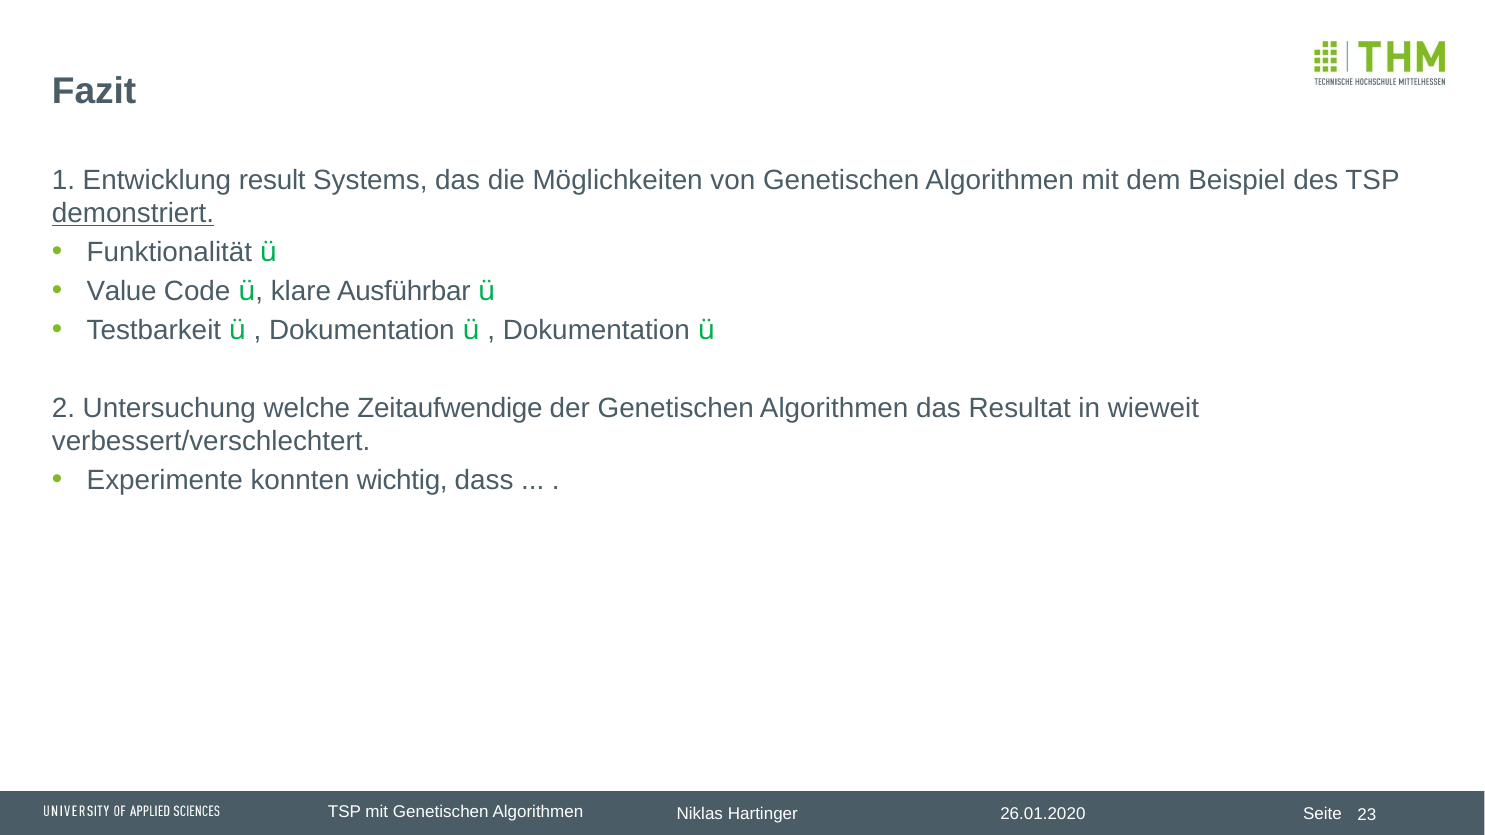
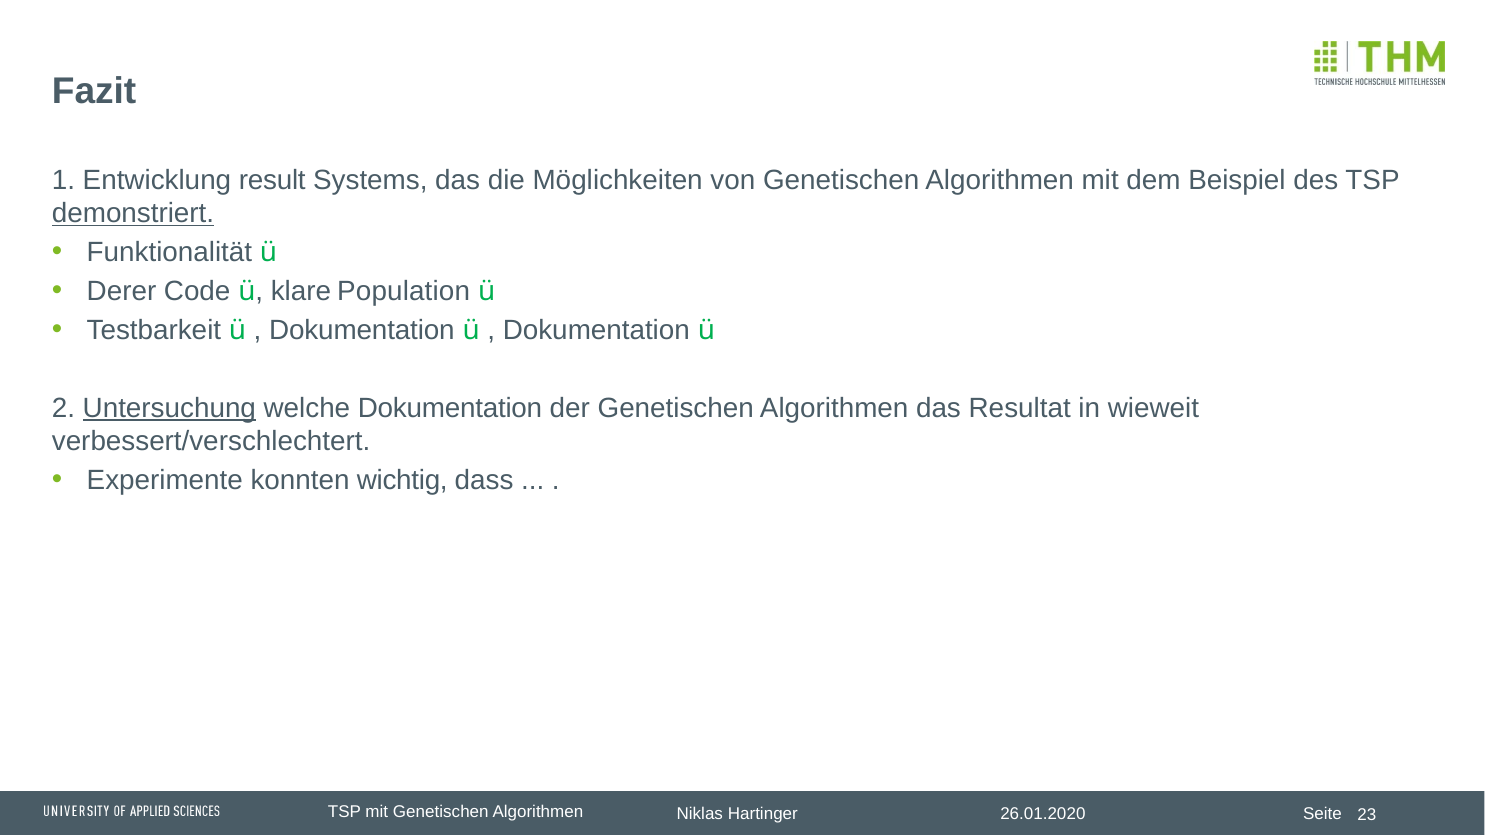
Value: Value -> Derer (122, 292)
Ausführbar: Ausführbar -> Population (404, 292)
Untersuchung underline: none -> present (169, 408)
welche Zeitaufwendige: Zeitaufwendige -> Dokumentation (450, 408)
